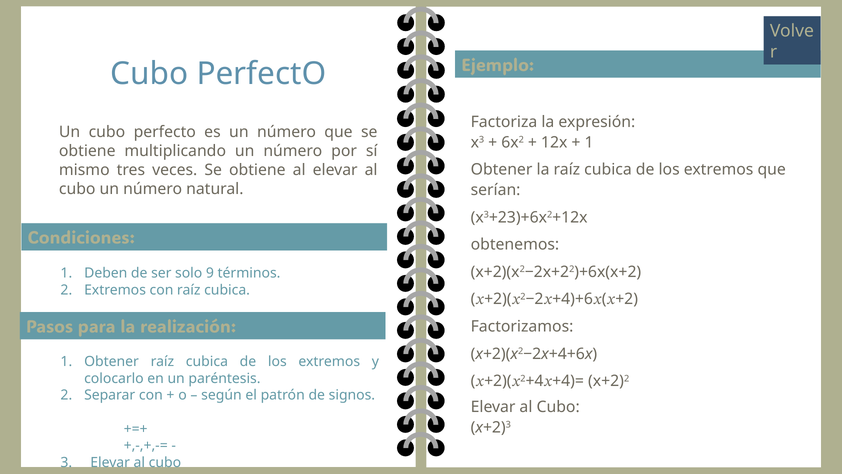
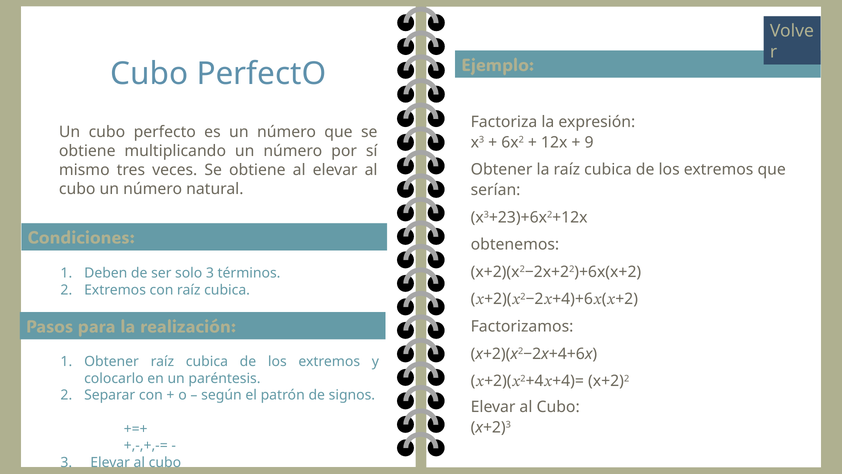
1: 1 -> 9 (589, 142)
solo 9: 9 -> 3 (210, 273)
